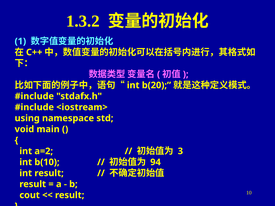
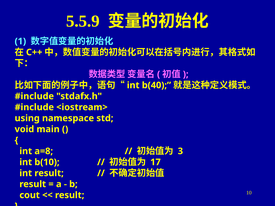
1.3.2: 1.3.2 -> 5.5.9 (83, 21)
b(20: b(20 -> b(40 (156, 85)
a=2: a=2 -> a=8 (44, 151)
94: 94 -> 17 (156, 162)
